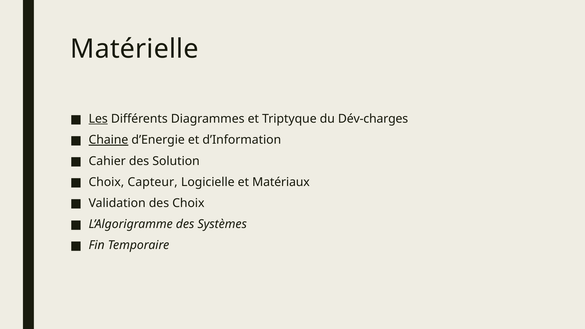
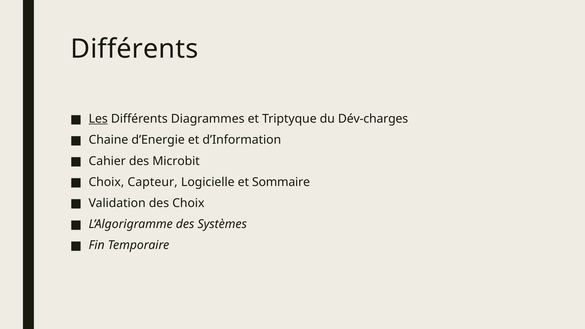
Matérielle: Matérielle -> Différents (134, 49)
Chaine underline: present -> none (108, 140)
Solution: Solution -> Microbit (176, 161)
Matériaux: Matériaux -> Sommaire (281, 182)
